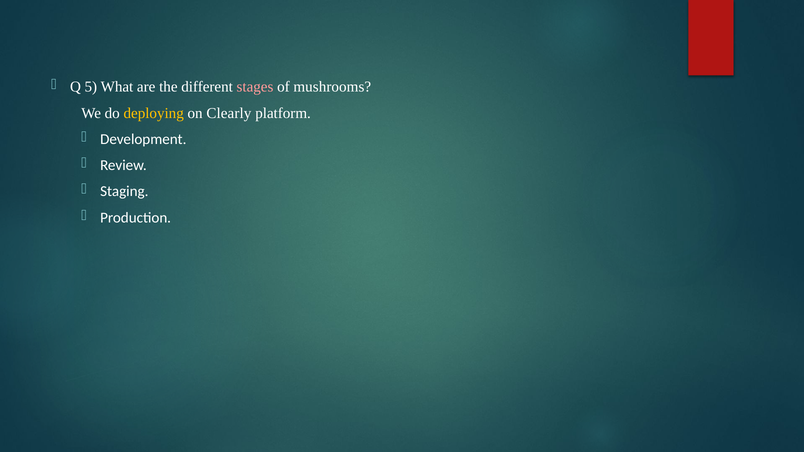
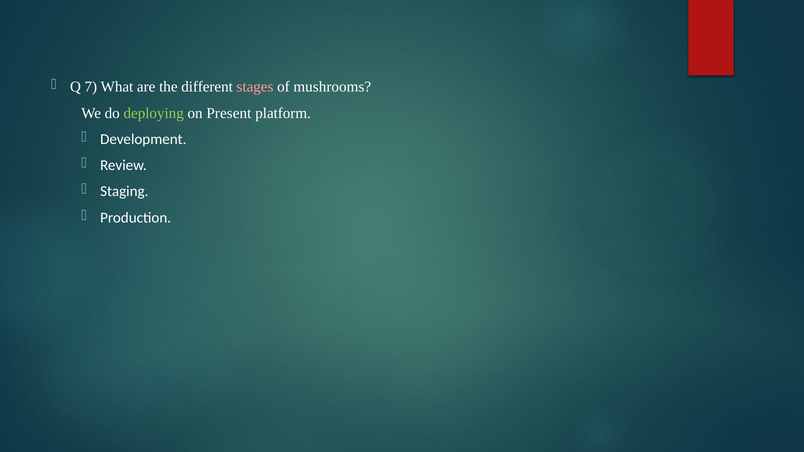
5: 5 -> 7 (91, 87)
deploying colour: yellow -> light green (154, 113)
Clearly: Clearly -> Present (229, 113)
